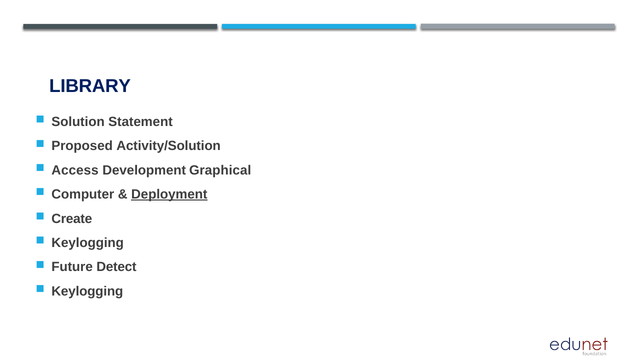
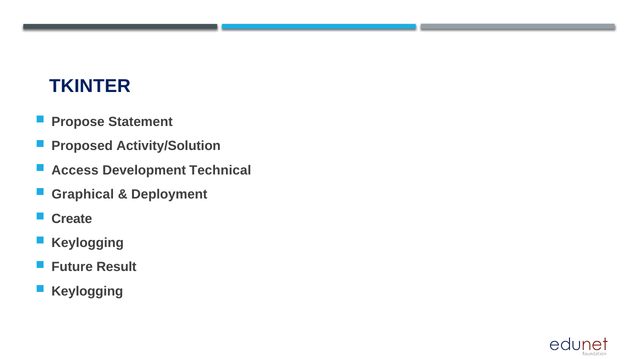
LIBRARY: LIBRARY -> TKINTER (90, 86)
Solution: Solution -> Propose (78, 122)
Graphical: Graphical -> Technical (220, 170)
Computer: Computer -> Graphical (83, 194)
Deployment underline: present -> none (169, 194)
Detect: Detect -> Result (116, 267)
